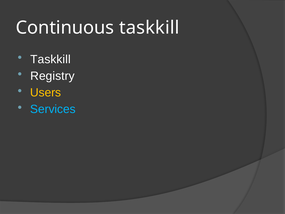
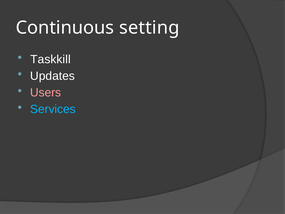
Continuous taskkill: taskkill -> setting (149, 28)
Registry: Registry -> Updates (53, 76)
Users colour: yellow -> pink (46, 92)
